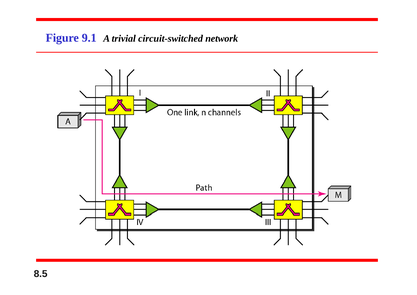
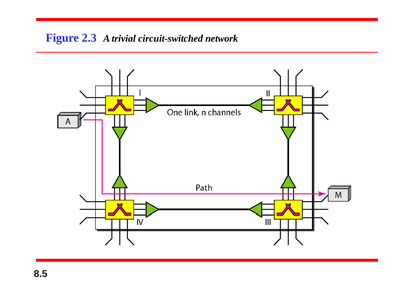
9.1: 9.1 -> 2.3 (89, 38)
